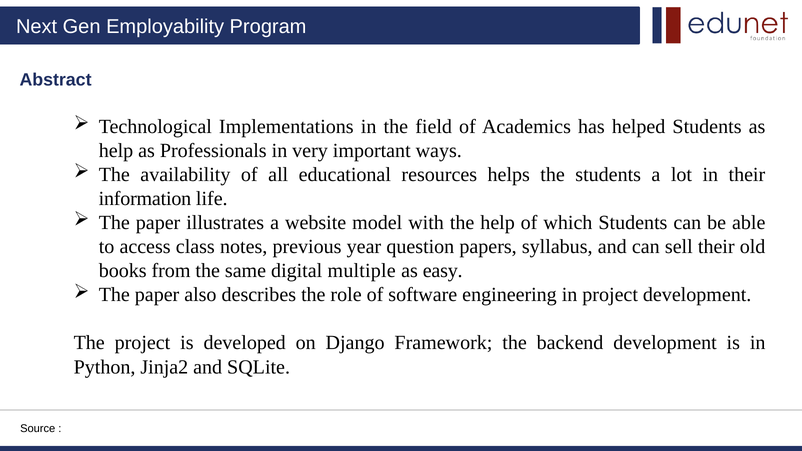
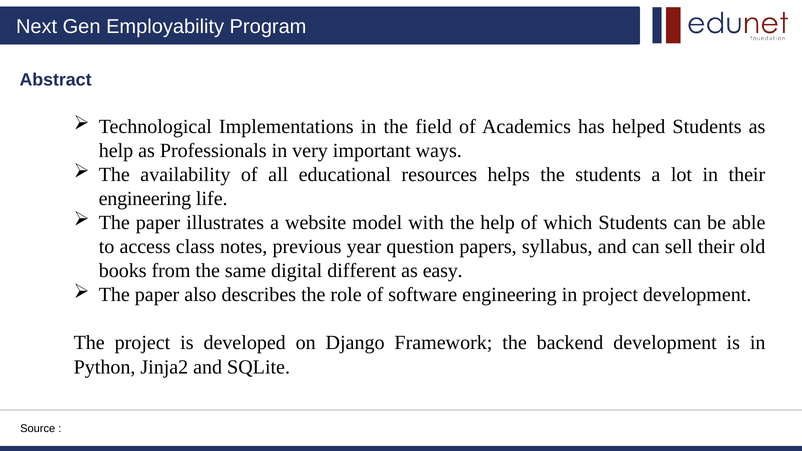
information: information -> engineering (145, 199)
multiple: multiple -> different (362, 271)
